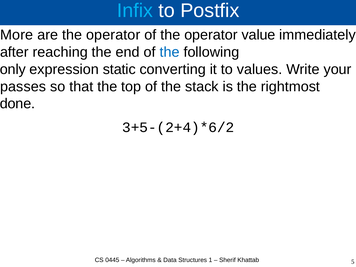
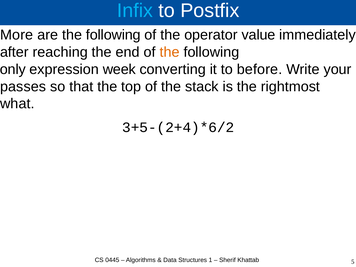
are the operator: operator -> following (113, 35)
the colour: blue -> orange (170, 52)
static: static -> week (119, 69)
values: values -> before (260, 69)
done: done -> what (17, 104)
